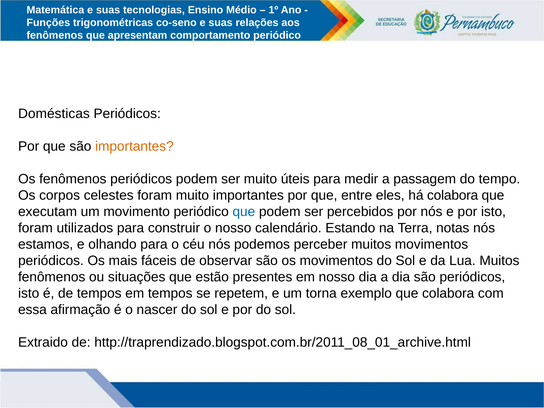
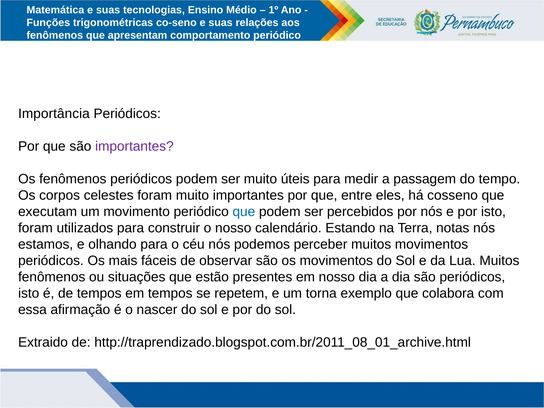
Domésticas: Domésticas -> Importância (54, 114)
importantes colour: orange -> purple (134, 146)
há colabora: colabora -> cosseno (453, 195)
